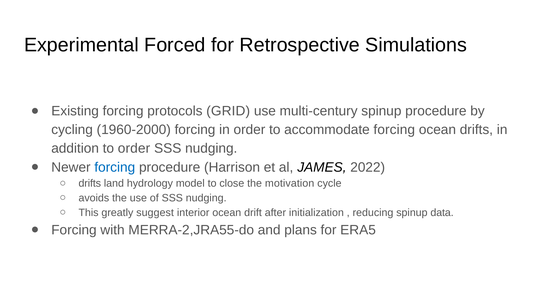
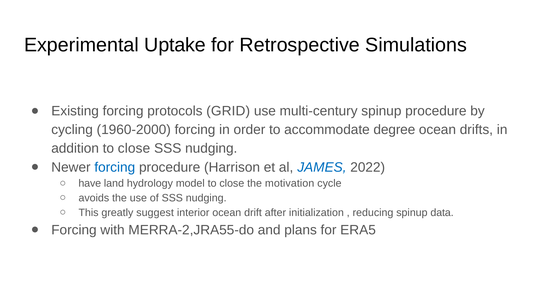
Forced: Forced -> Uptake (175, 45)
accommodate forcing: forcing -> degree (394, 130)
addition to order: order -> close (134, 149)
JAMES colour: black -> blue (322, 168)
drifts: drifts -> have (90, 184)
